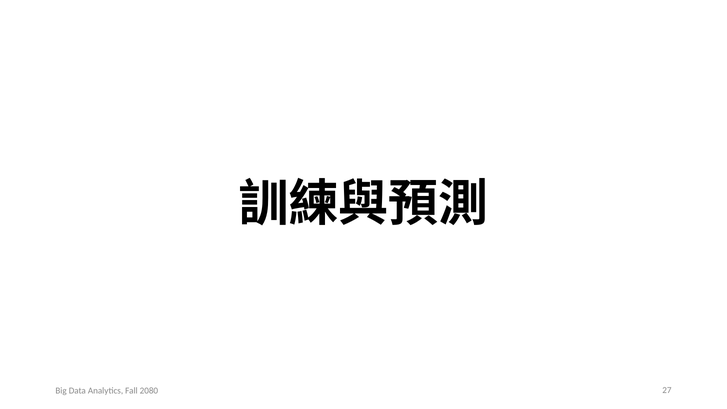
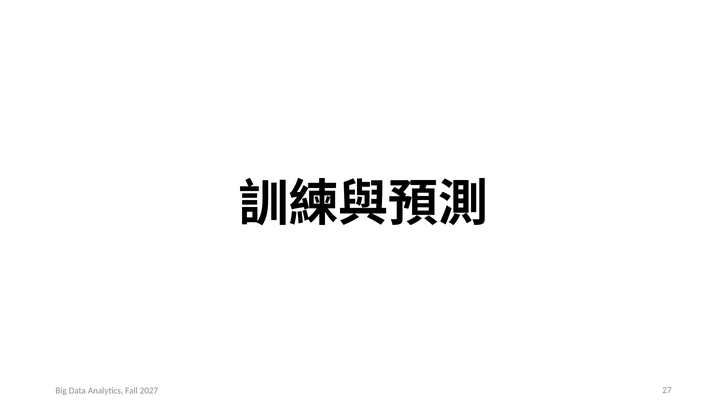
2080: 2080 -> 2027 (149, 391)
